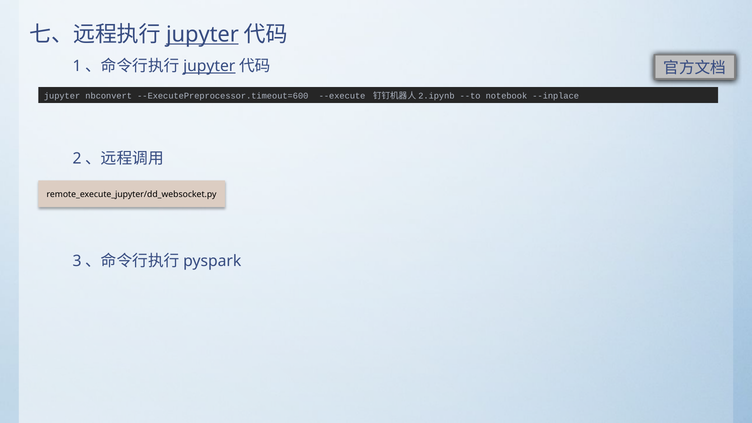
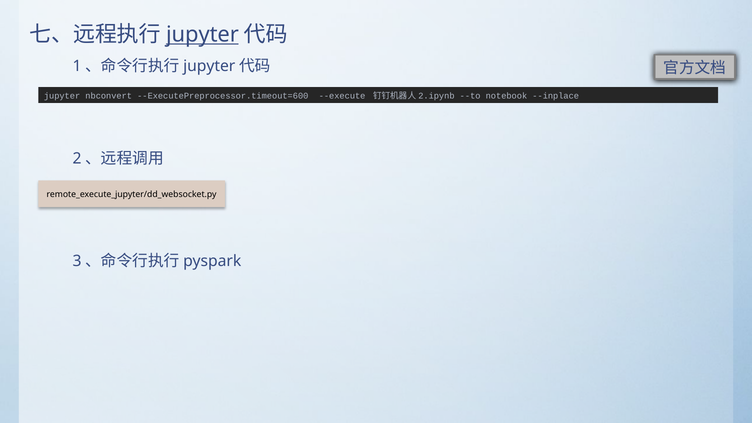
jupyter underline: present -> none (209, 66)
